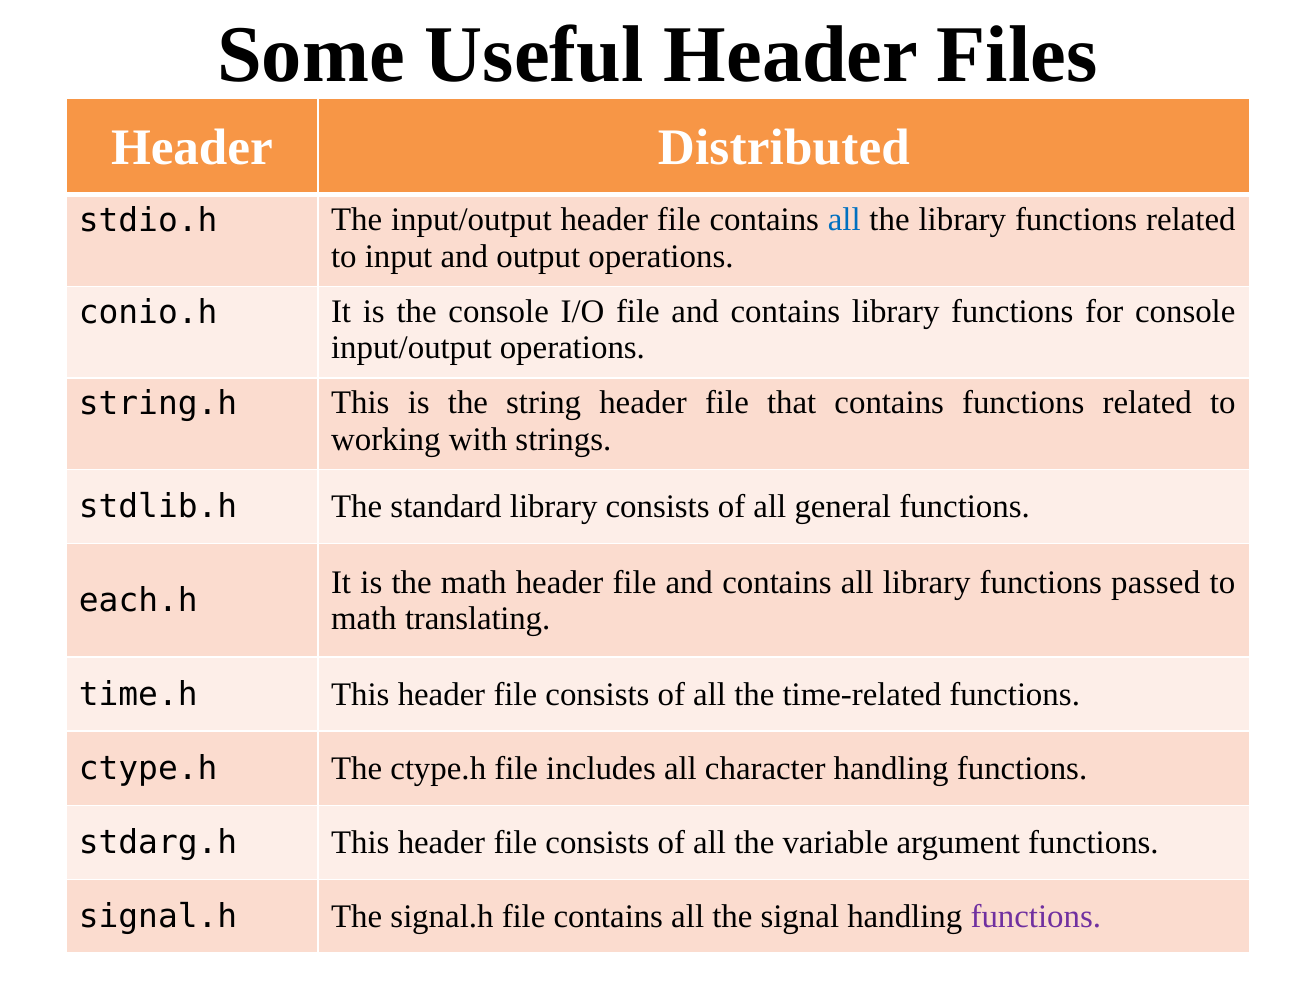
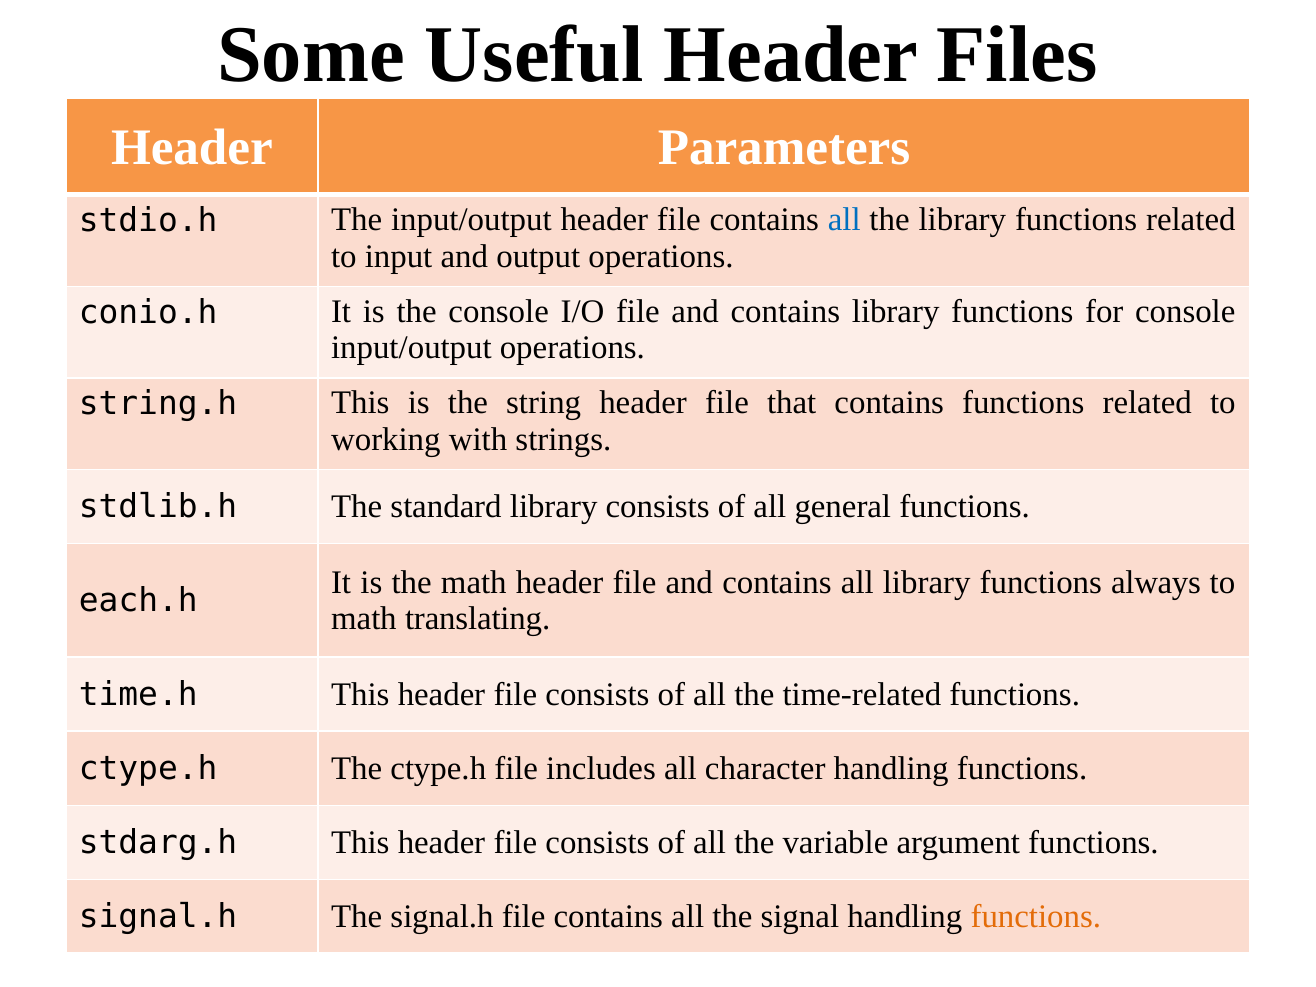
Distributed: Distributed -> Parameters (784, 147)
passed: passed -> always (1156, 582)
functions colour: purple -> orange (1036, 916)
